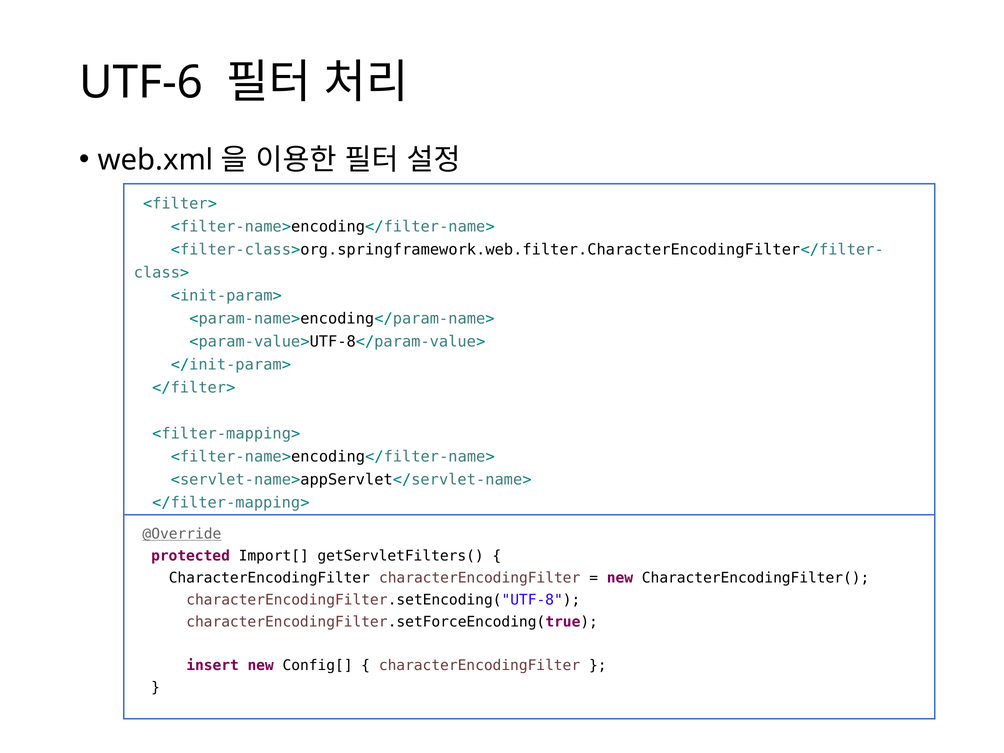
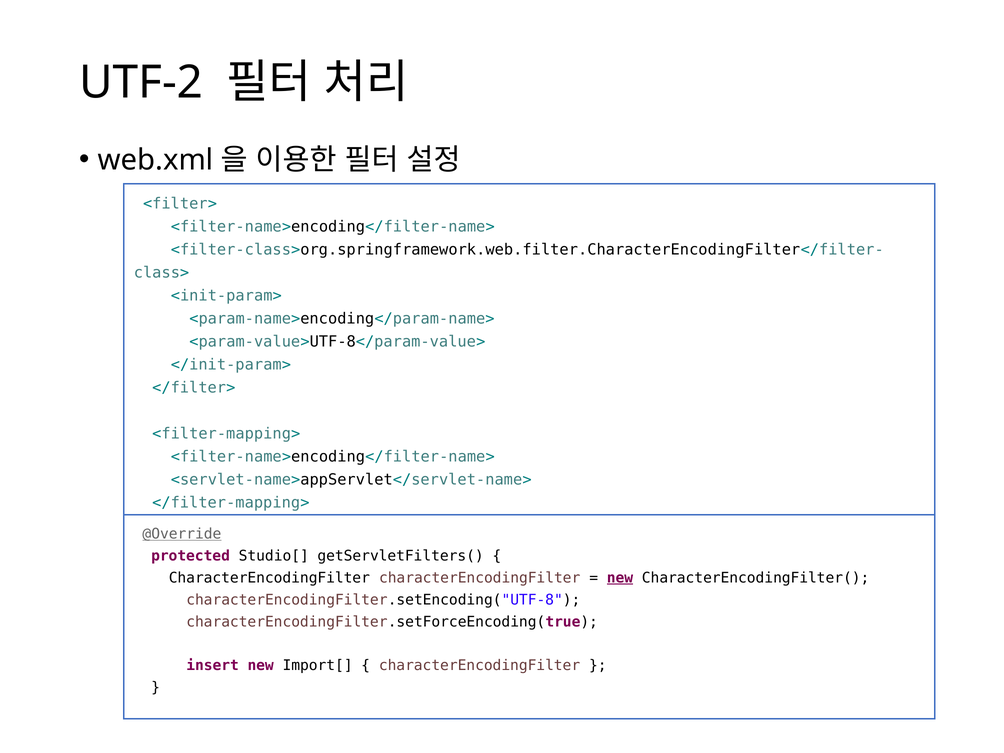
UTF-6: UTF-6 -> UTF-2 (141, 82)
Import[: Import[ -> Studio[ (274, 556)
new underline: none -> present (620, 578)
Config[: Config[ -> Import[ (318, 666)
